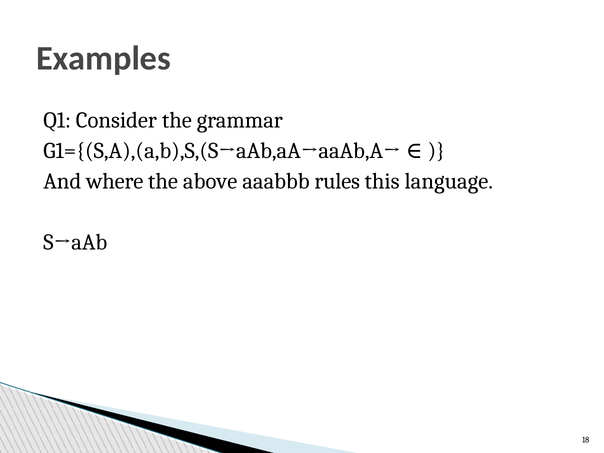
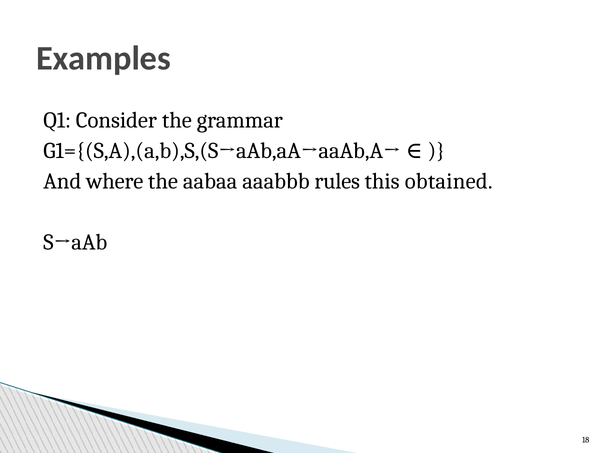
above: above -> aabaa (210, 181)
language: language -> obtained (449, 181)
